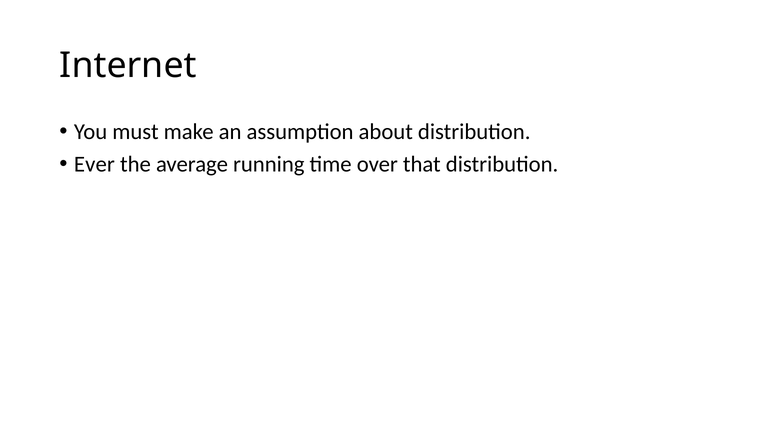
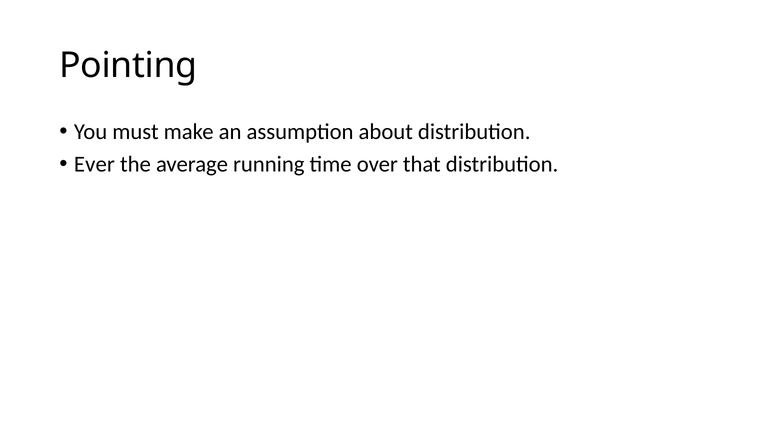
Internet: Internet -> Pointing (128, 65)
